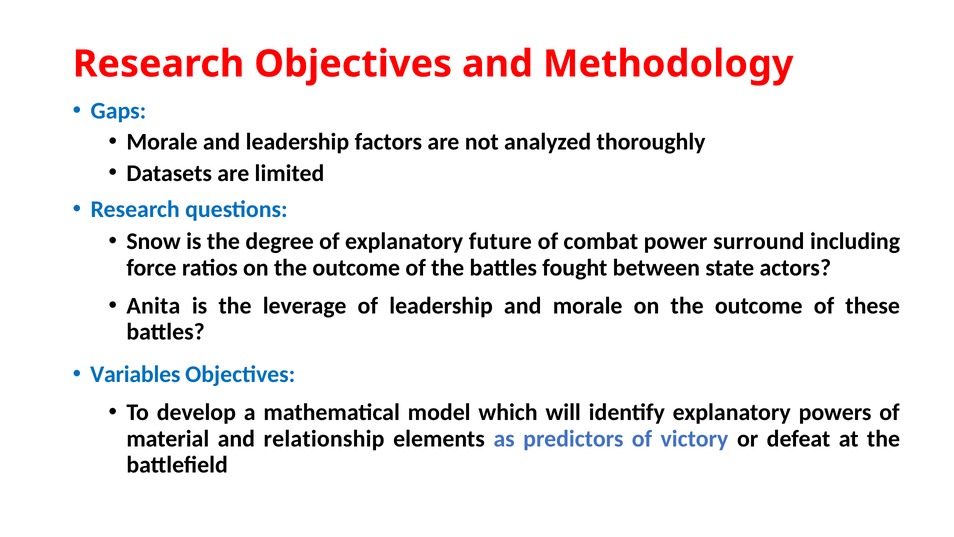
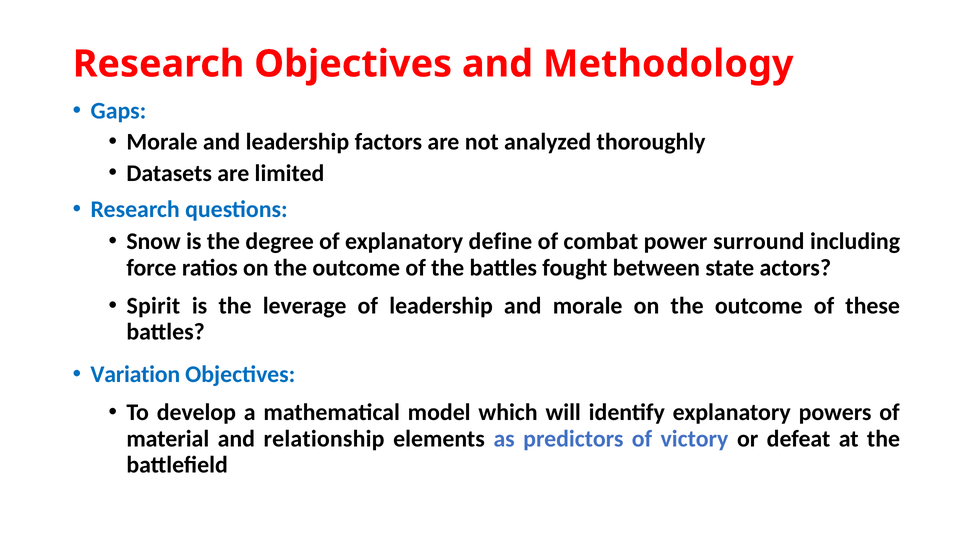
future: future -> define (500, 241)
Anita: Anita -> Spirit (153, 306)
Variables: Variables -> Variation (135, 374)
